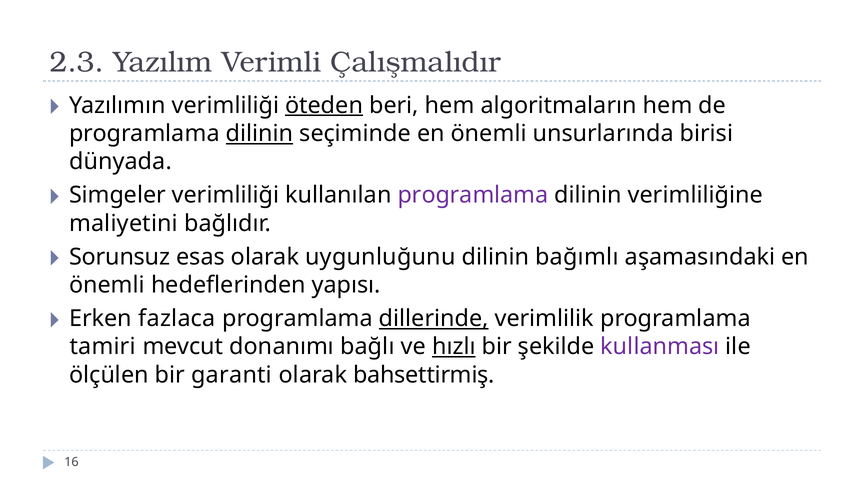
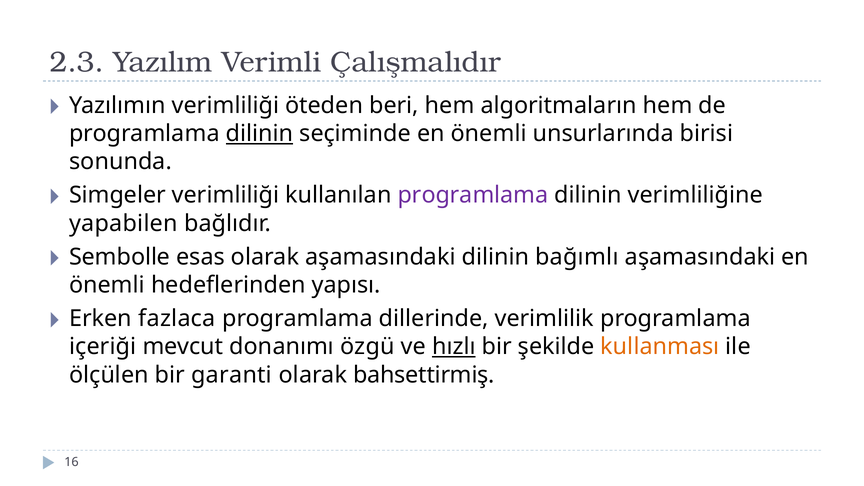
öteden underline: present -> none (324, 105)
dünyada: dünyada -> sonunda (121, 162)
maliyetini: maliyetini -> yapabilen (124, 223)
Sorunsuz: Sorunsuz -> Sembolle (120, 257)
olarak uygunluğunu: uygunluğunu -> aşamasındaki (380, 257)
dillerinde underline: present -> none (434, 319)
tamiri: tamiri -> içeriği (103, 347)
bağlı: bağlı -> özgü (367, 347)
kullanması colour: purple -> orange (660, 347)
